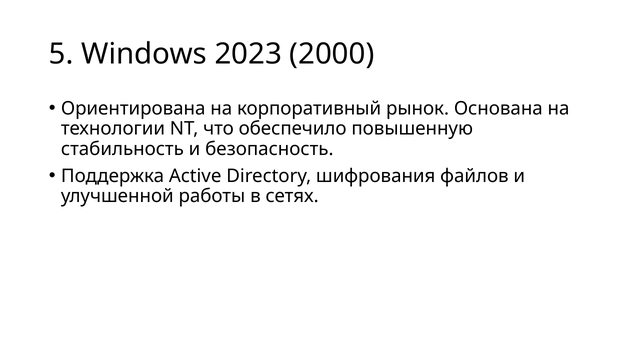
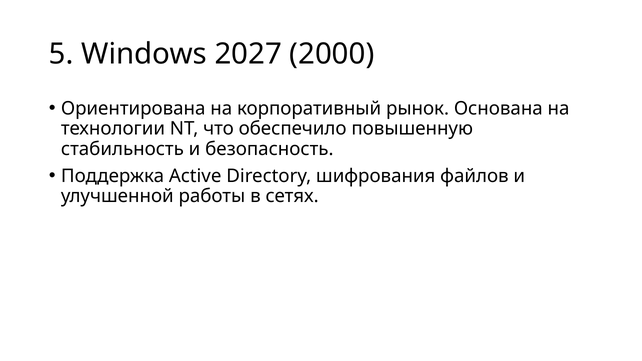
2023: 2023 -> 2027 (248, 54)
